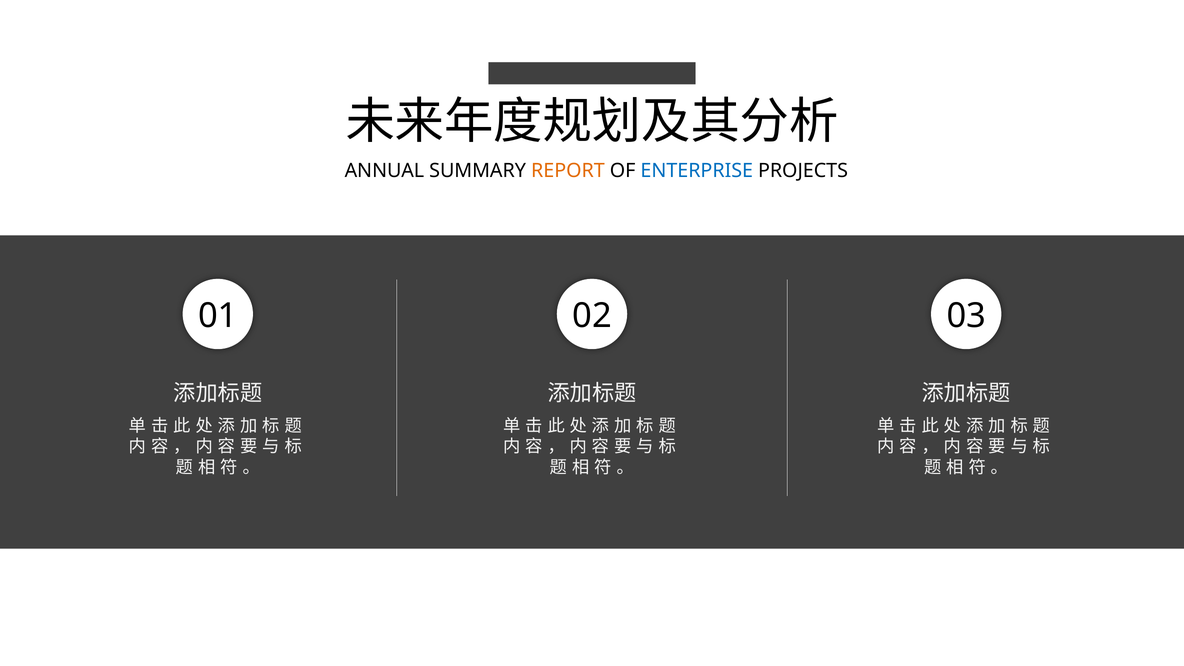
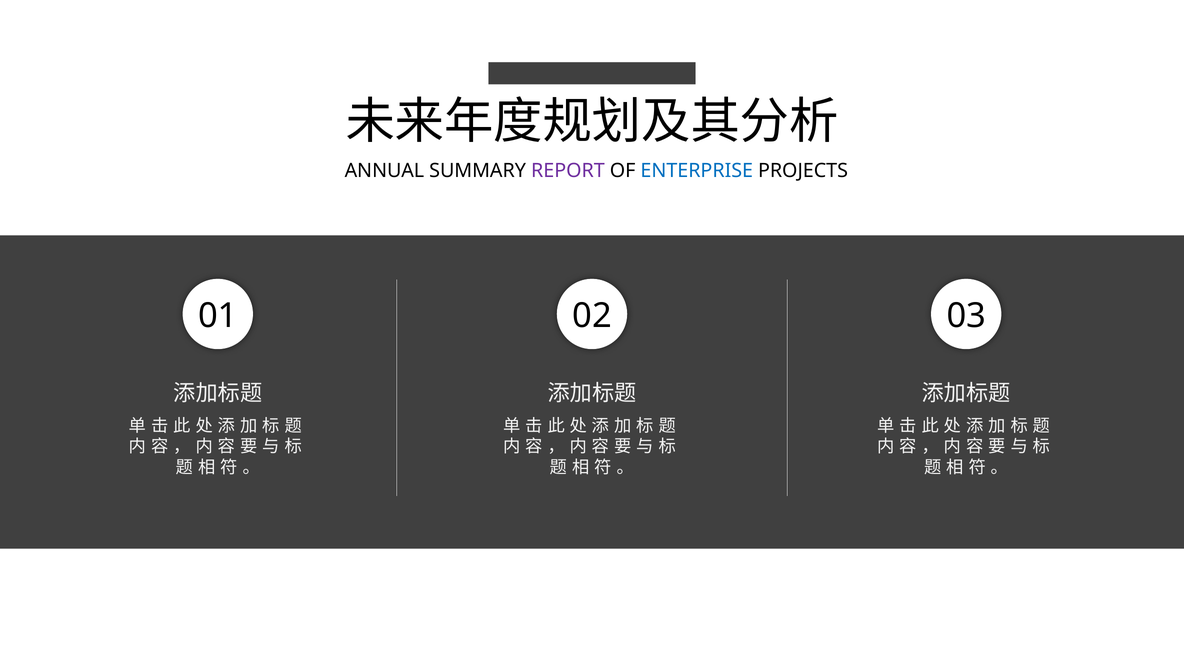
REPORT colour: orange -> purple (568, 171)
